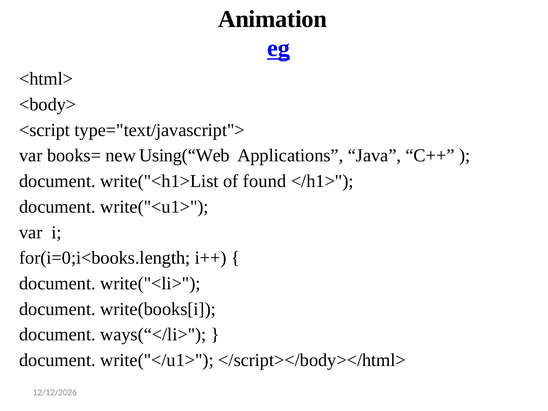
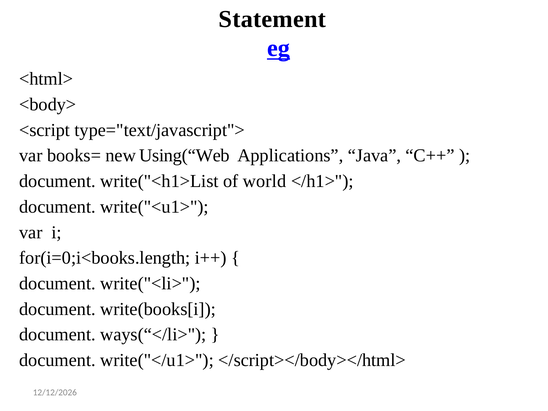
Animation: Animation -> Statement (272, 19)
found: found -> world (265, 181)
